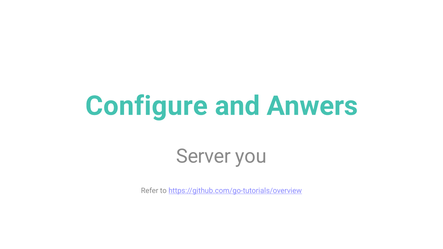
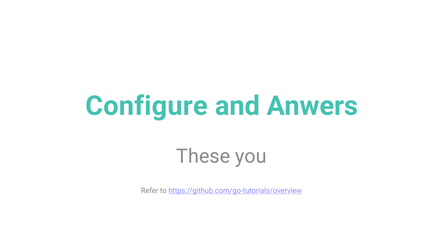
Server: Server -> These (203, 157)
